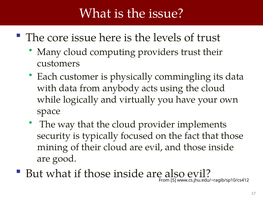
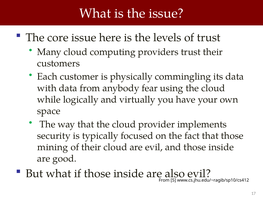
acts: acts -> fear (150, 88)
